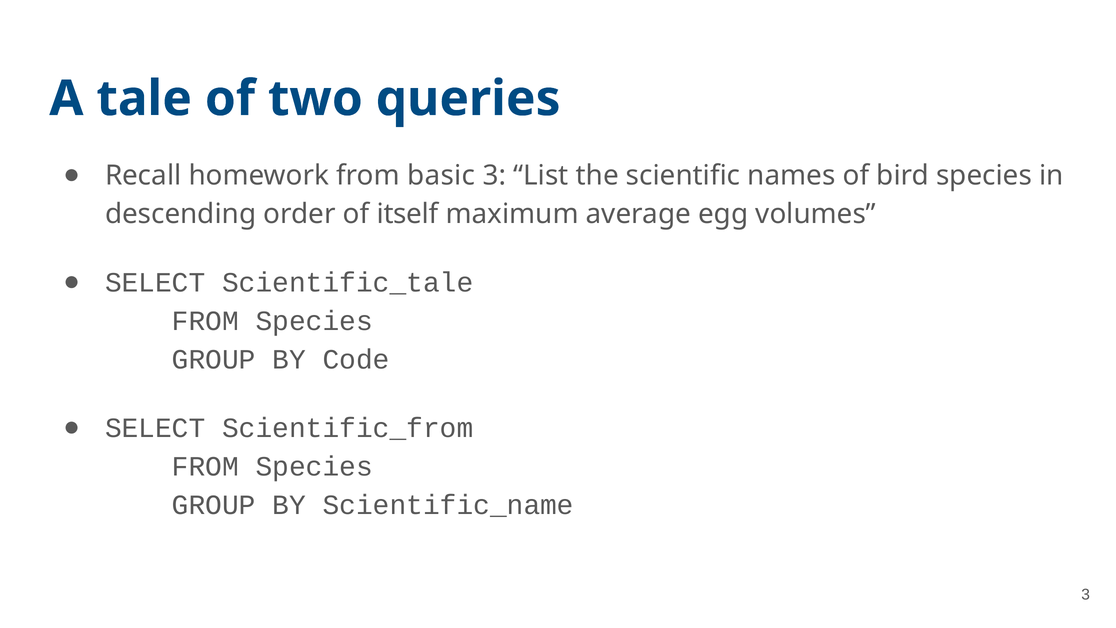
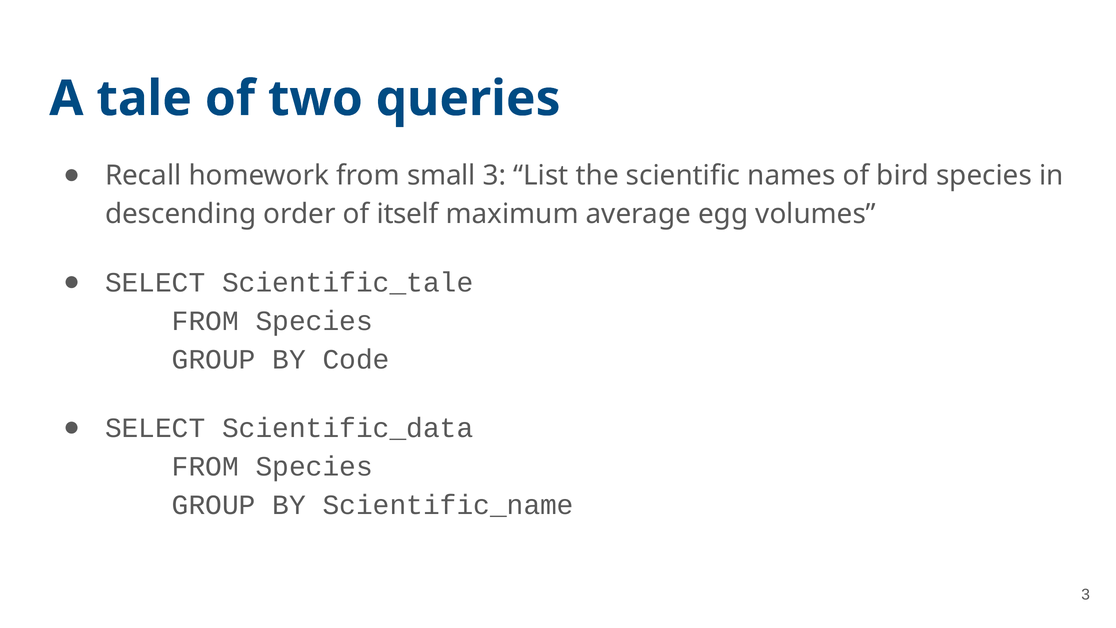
basic: basic -> small (441, 176)
Scientific_from: Scientific_from -> Scientific_data (348, 428)
